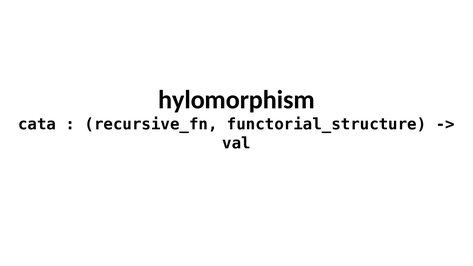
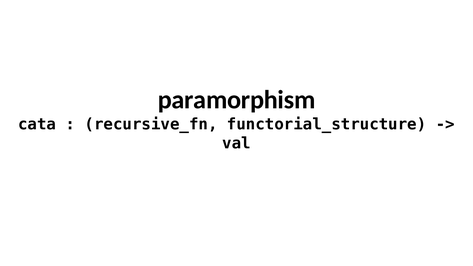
hylomorphism: hylomorphism -> paramorphism (237, 100)
